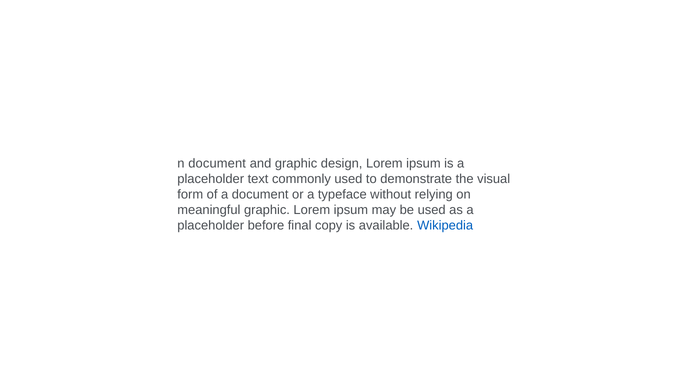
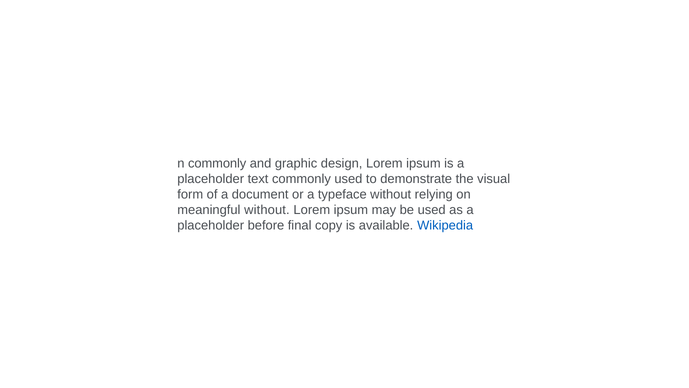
n document: document -> commonly (217, 163)
meaningful graphic: graphic -> without (267, 210)
